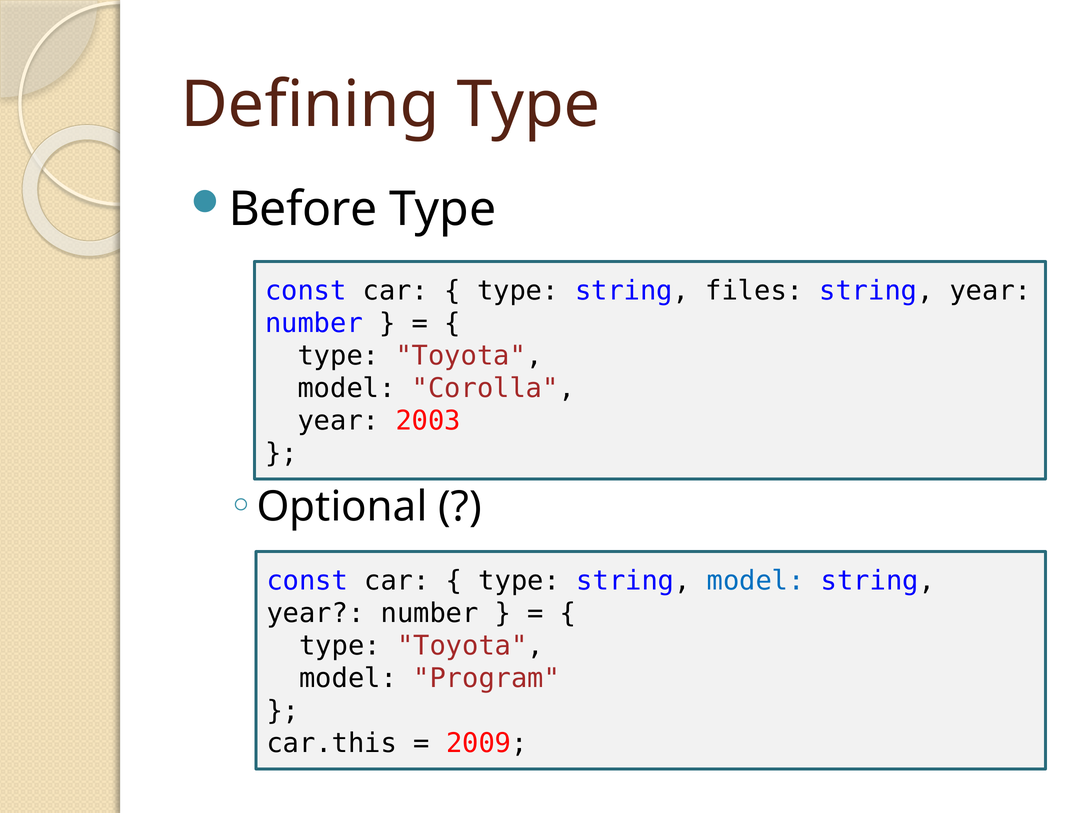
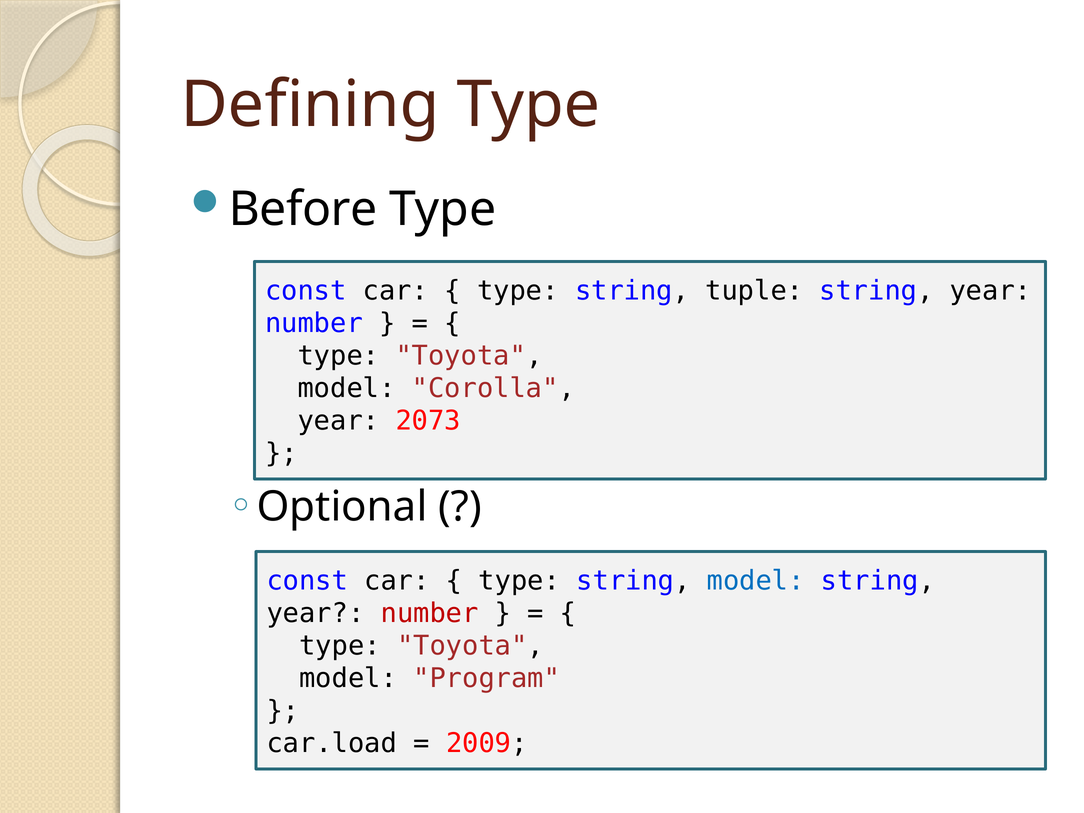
files: files -> tuple (754, 291)
2003: 2003 -> 2073 (428, 421)
number colour: black -> red (430, 613)
car.this: car.this -> car.load (332, 744)
